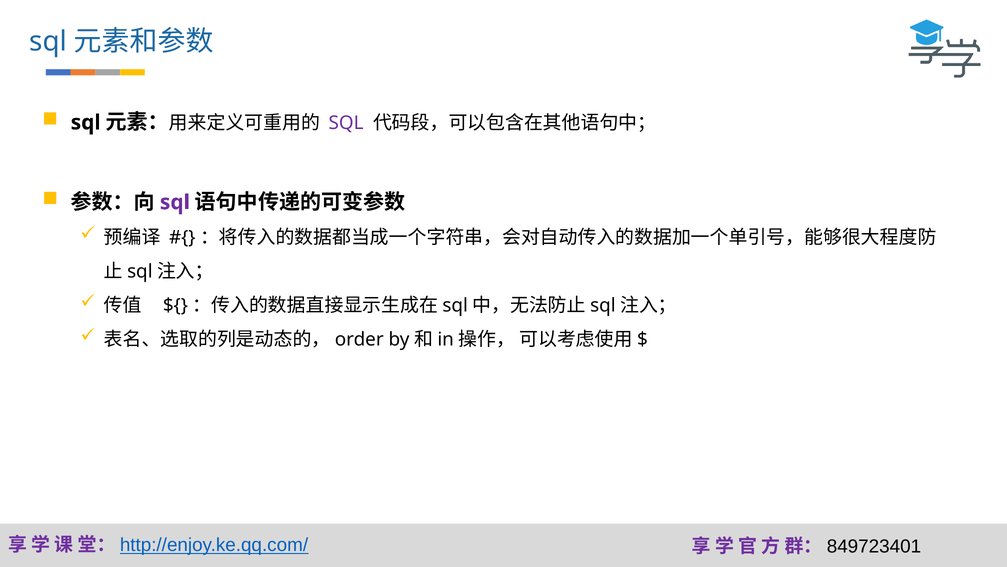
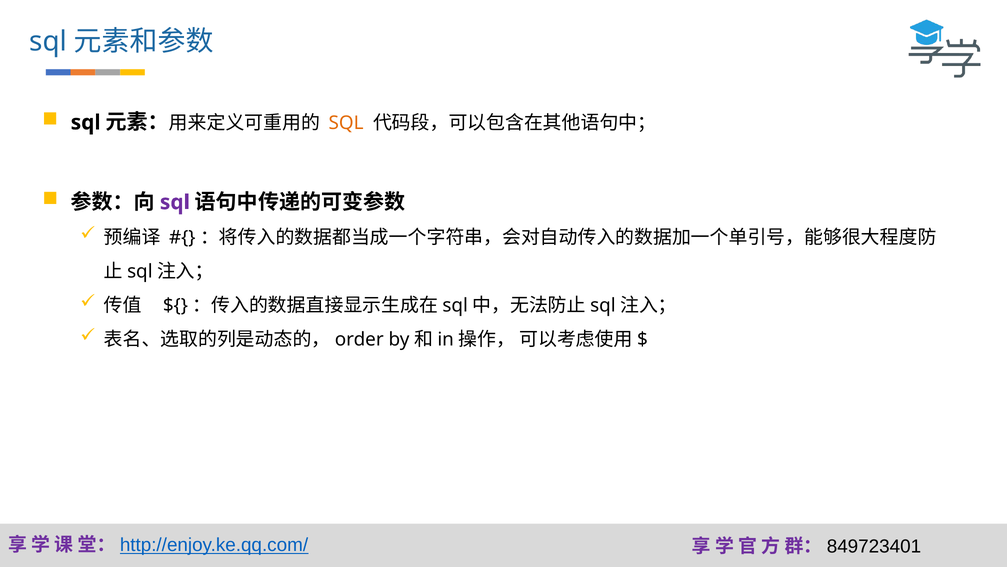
SQL colour: purple -> orange (346, 123)
